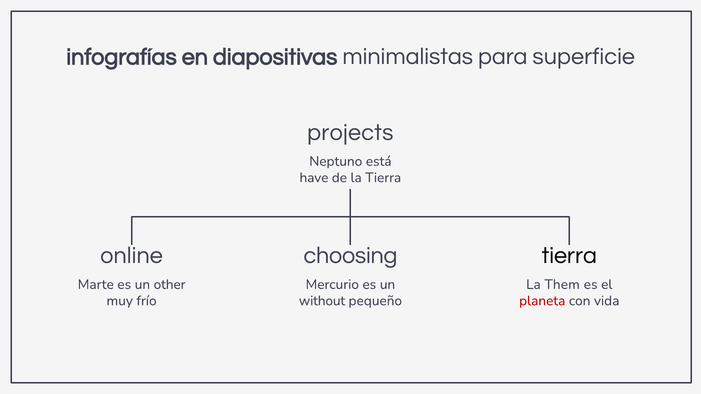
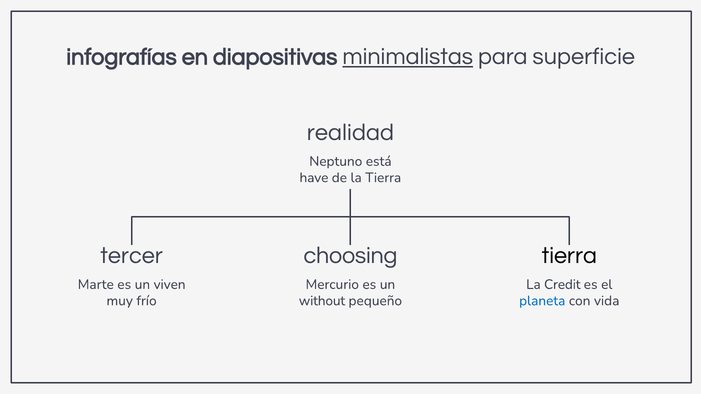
minimalistas underline: none -> present (408, 57)
projects: projects -> realidad (350, 133)
online: online -> tercer (132, 256)
other: other -> viven (170, 285)
Them: Them -> Credit (562, 285)
planeta colour: red -> blue (542, 301)
